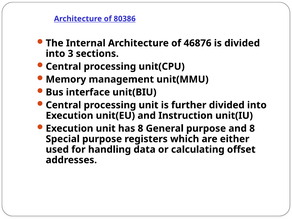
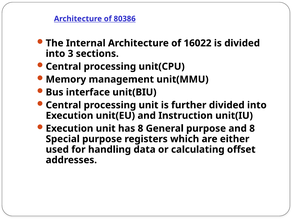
46876: 46876 -> 16022 (198, 43)
